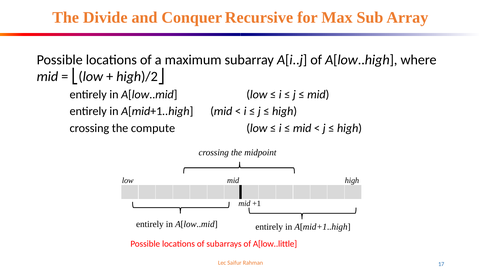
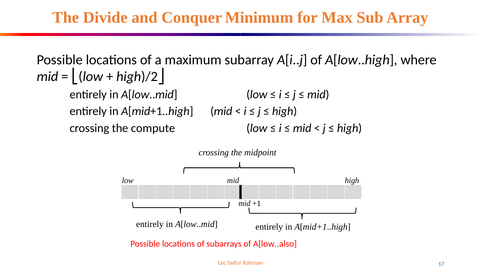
Recursive: Recursive -> Minimum (259, 18)
A[low..little: A[low..little -> A[low..also (275, 244)
